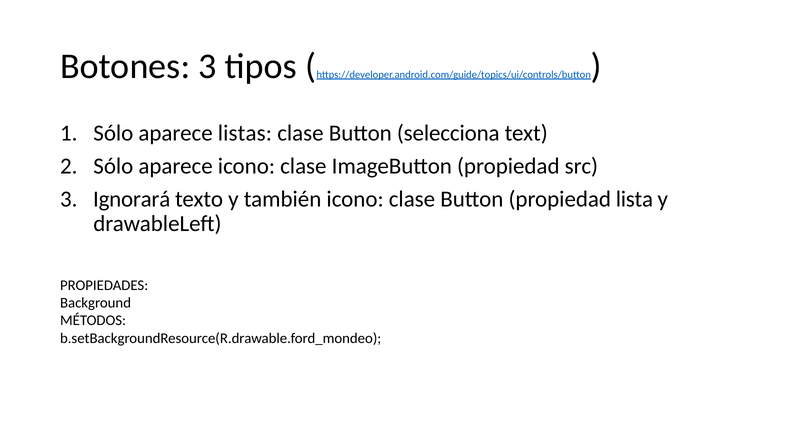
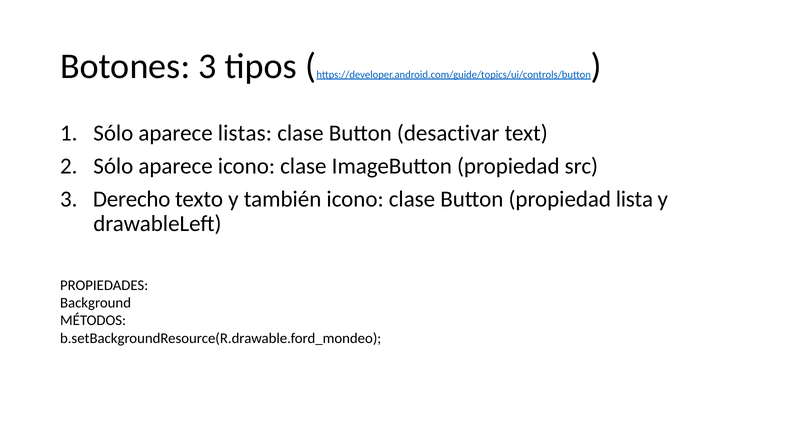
selecciona: selecciona -> desactivar (448, 133)
Ignorará: Ignorará -> Derecho (132, 199)
